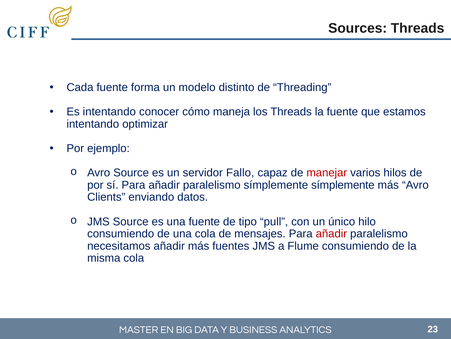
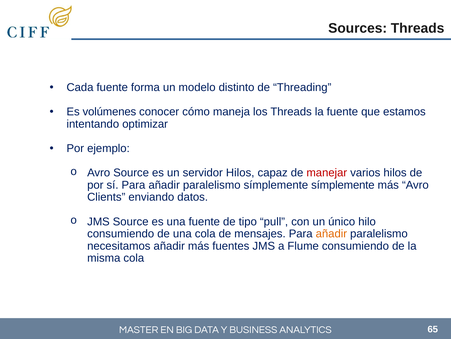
Es intentando: intentando -> volúmenes (109, 112)
servidor Fallo: Fallo -> Hilos (240, 172)
añadir colour: red -> orange (331, 233)
23: 23 -> 65 (433, 329)
